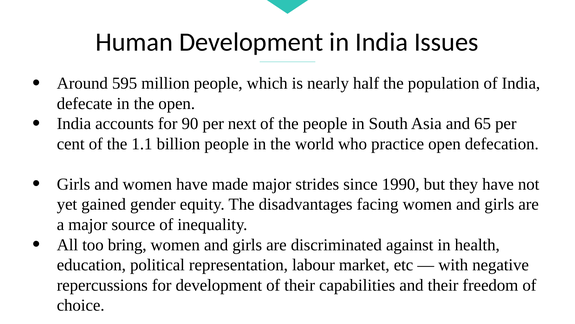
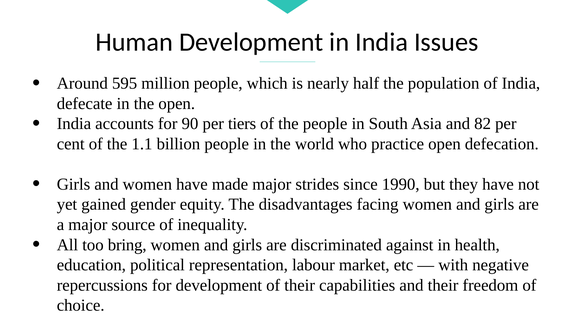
next: next -> tiers (242, 124)
65: 65 -> 82 (483, 124)
